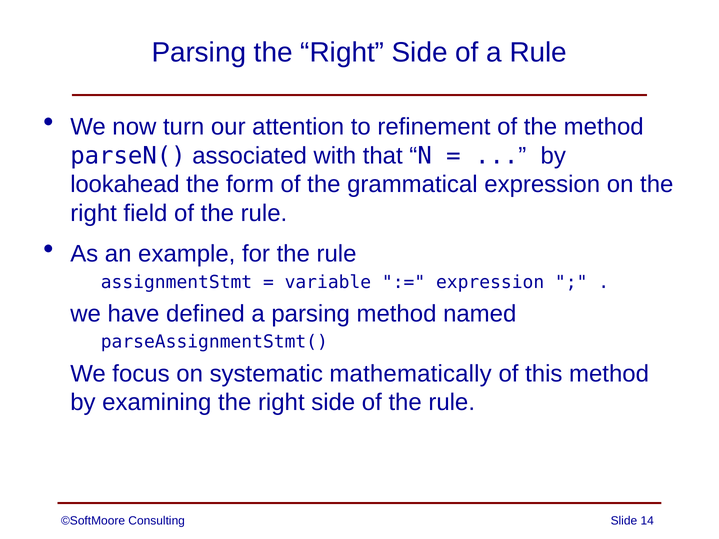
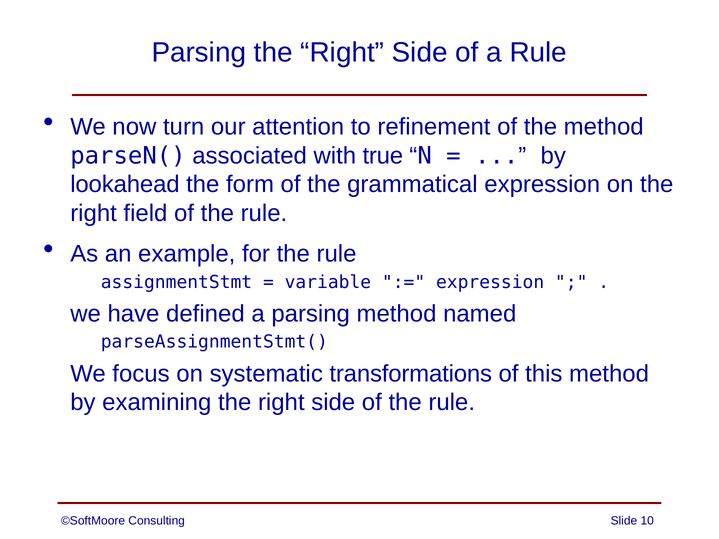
that: that -> true (383, 156)
mathematically: mathematically -> transformations (411, 374)
14: 14 -> 10 (647, 521)
